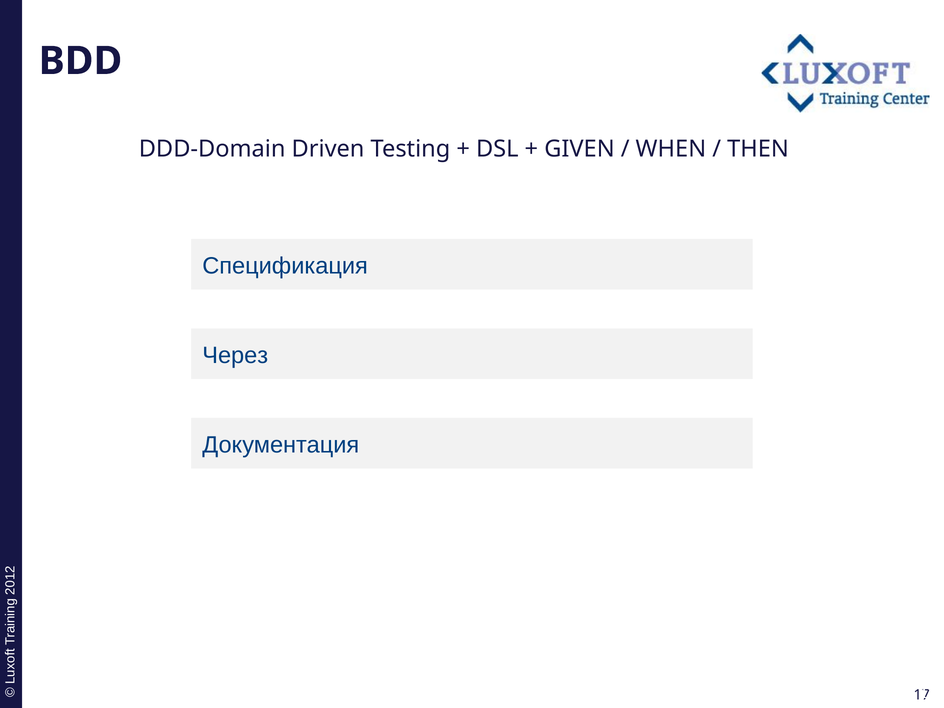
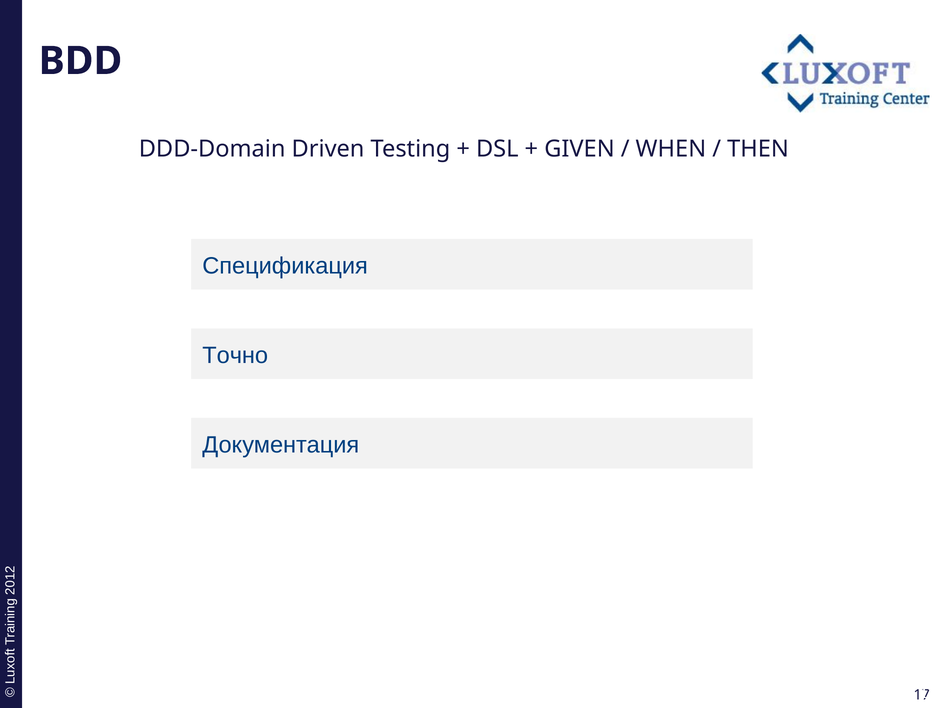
Через: Через -> Точно (235, 355)
